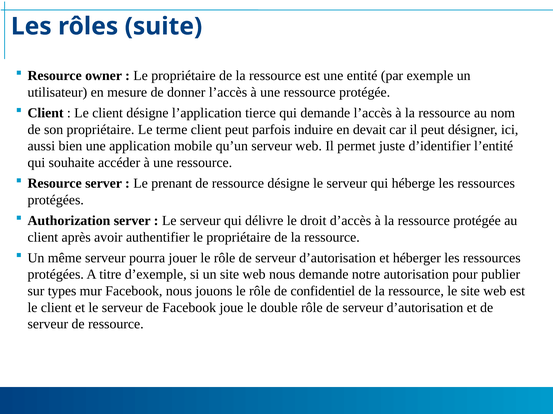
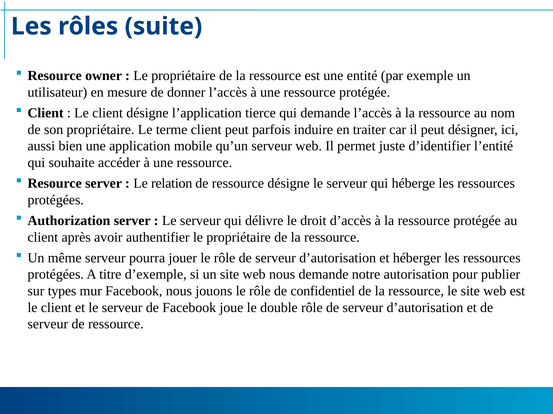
devait: devait -> traiter (369, 130)
prenant: prenant -> relation (172, 184)
